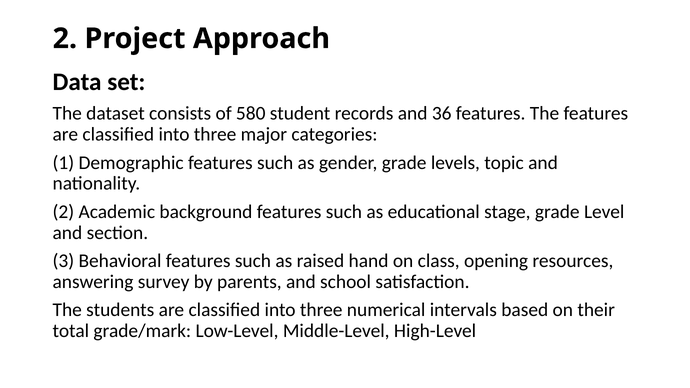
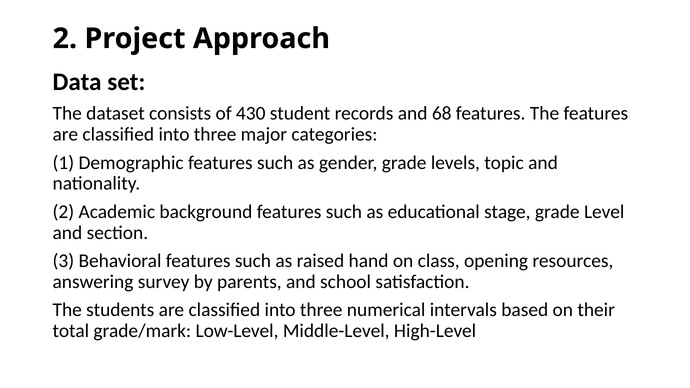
580: 580 -> 430 (251, 113)
36: 36 -> 68 (442, 113)
